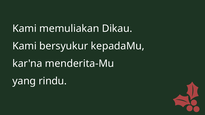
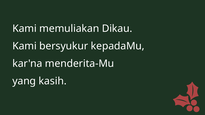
rindu: rindu -> kasih (53, 81)
